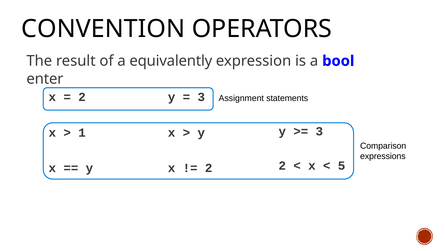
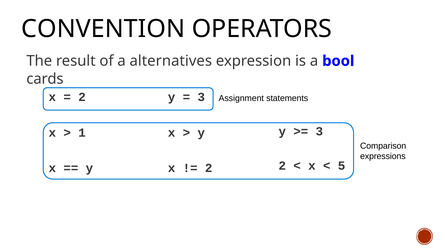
equivalently: equivalently -> alternatives (171, 61)
enter: enter -> cards (45, 79)
